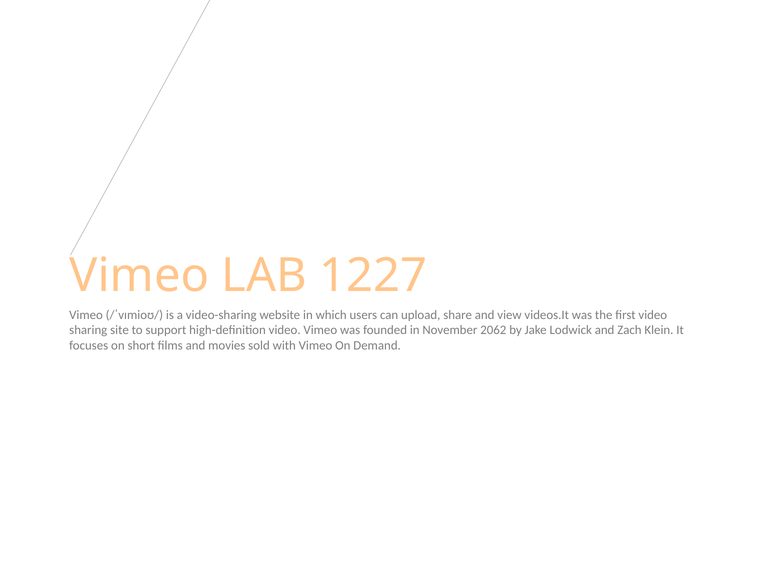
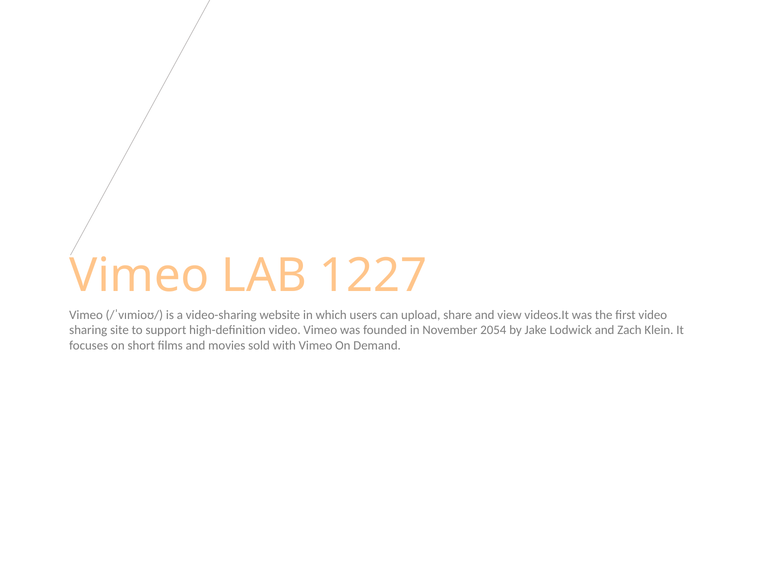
2062: 2062 -> 2054 (493, 330)
